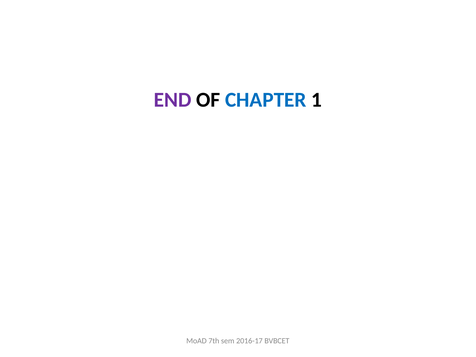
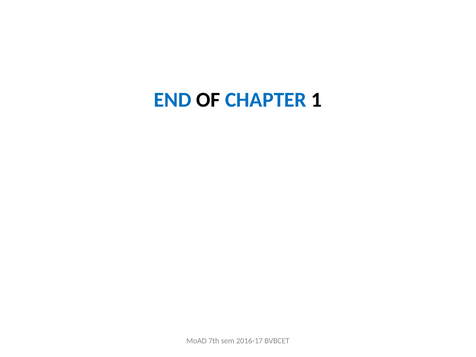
END colour: purple -> blue (173, 100)
